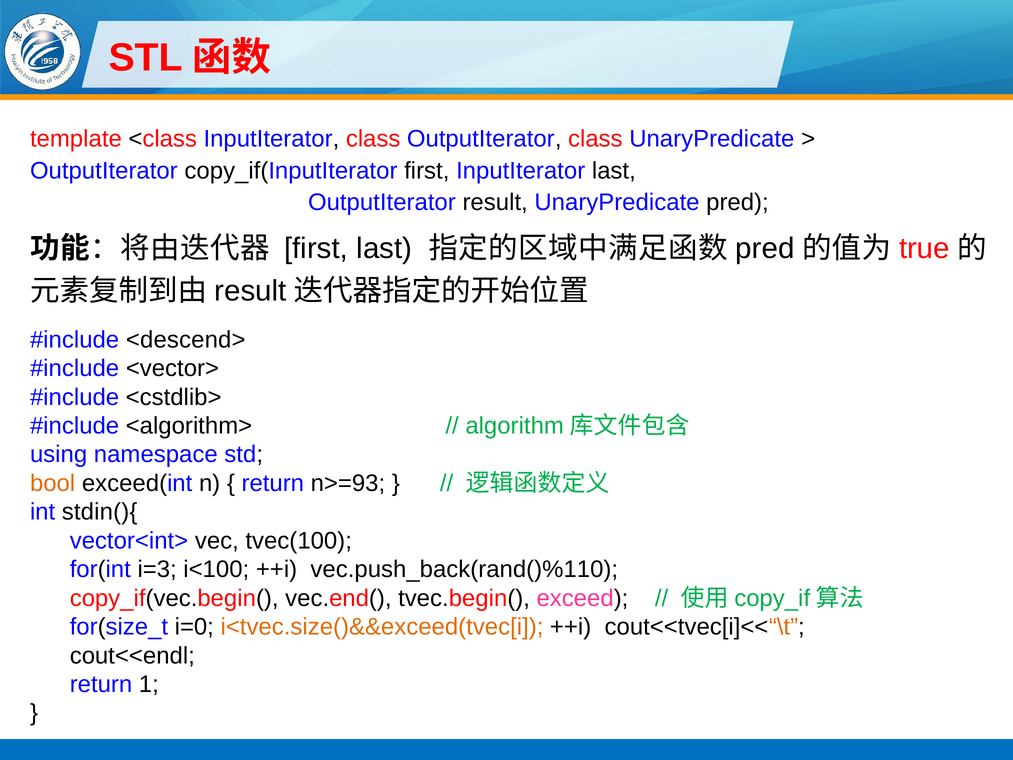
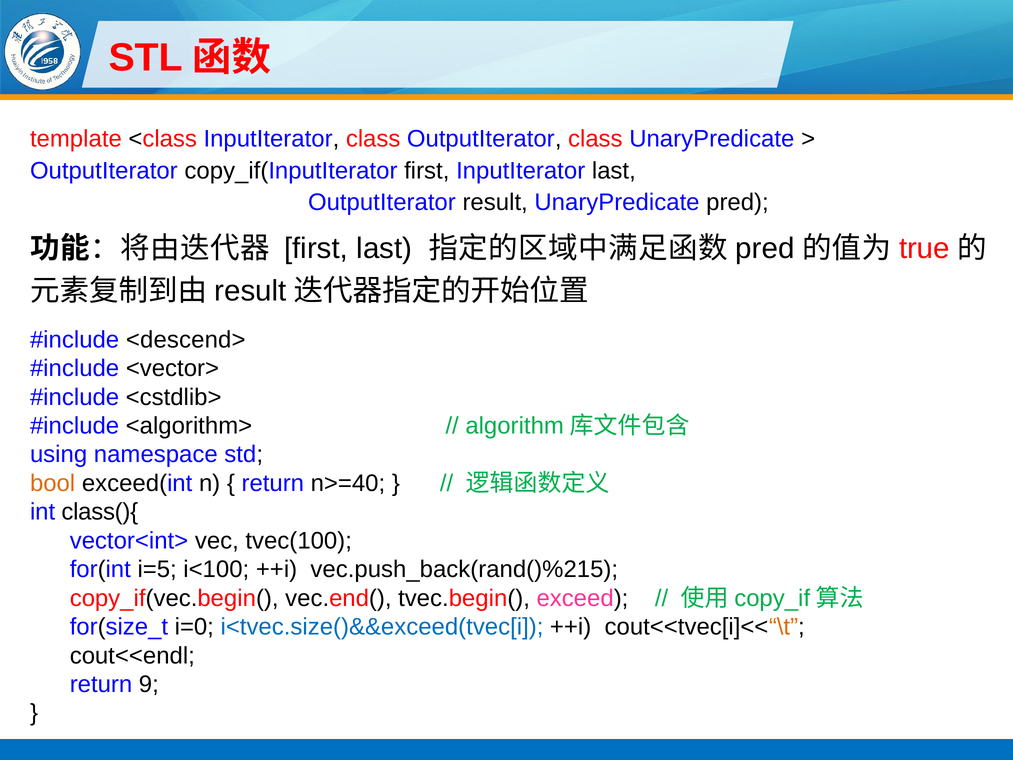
n>=93: n>=93 -> n>=40 (348, 483)
stdin(){: stdin(){ -> class(){ (100, 512)
i=3: i=3 -> i=5 (157, 569)
vec.push_back(rand()%110: vec.push_back(rand()%110 -> vec.push_back(rand()%215 (464, 569)
i<tvec.size()&&exceed(tvec[i colour: orange -> blue (382, 627)
1: 1 -> 9 (149, 684)
